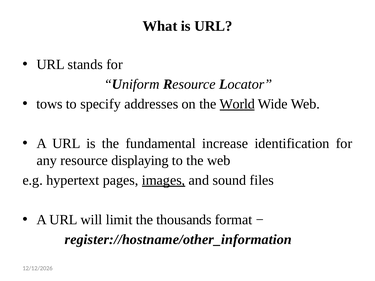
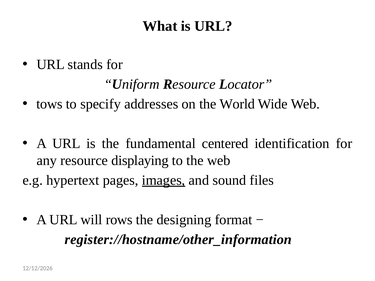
World underline: present -> none (237, 104)
increase: increase -> centered (225, 144)
limit: limit -> rows (119, 220)
thousands: thousands -> designing (184, 220)
